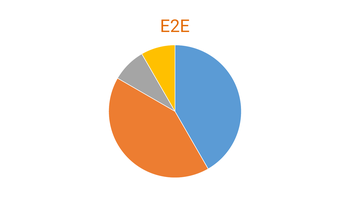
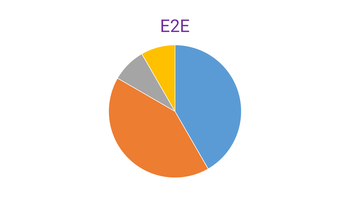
E2E colour: orange -> purple (175, 26)
